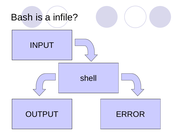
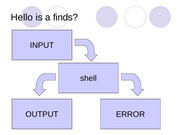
Bash: Bash -> Hello (22, 17)
infile: infile -> finds (65, 17)
